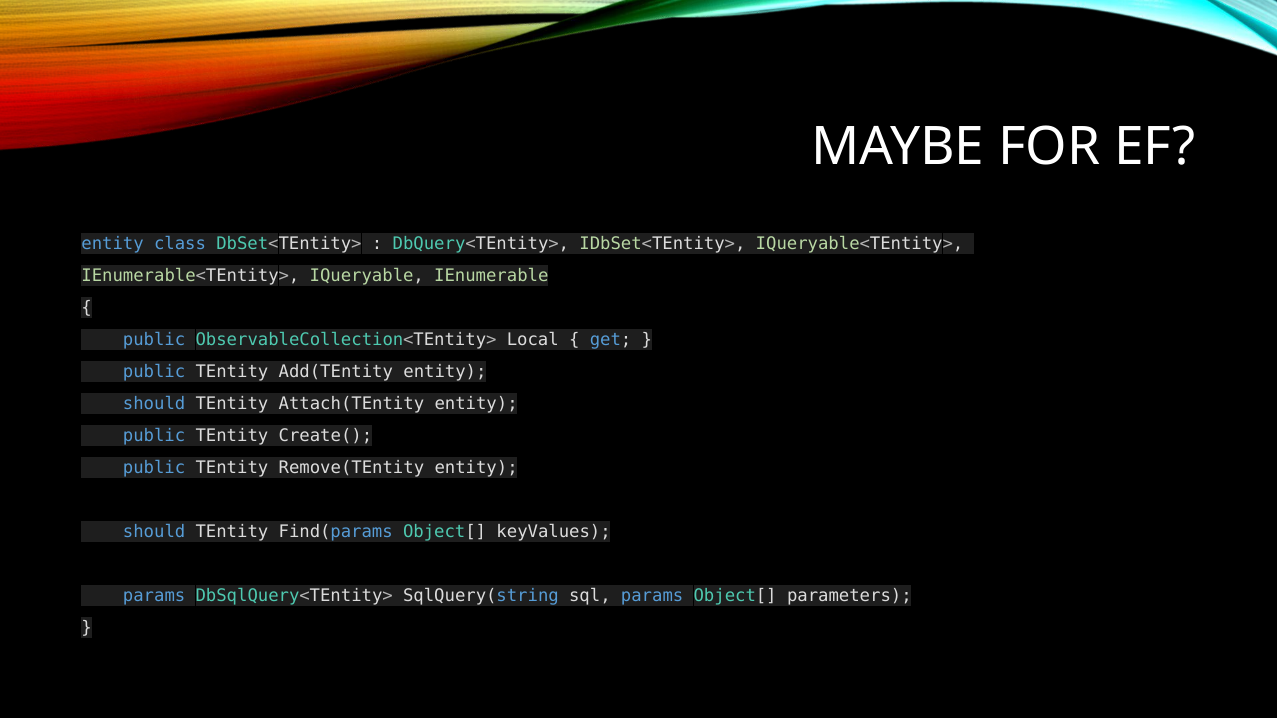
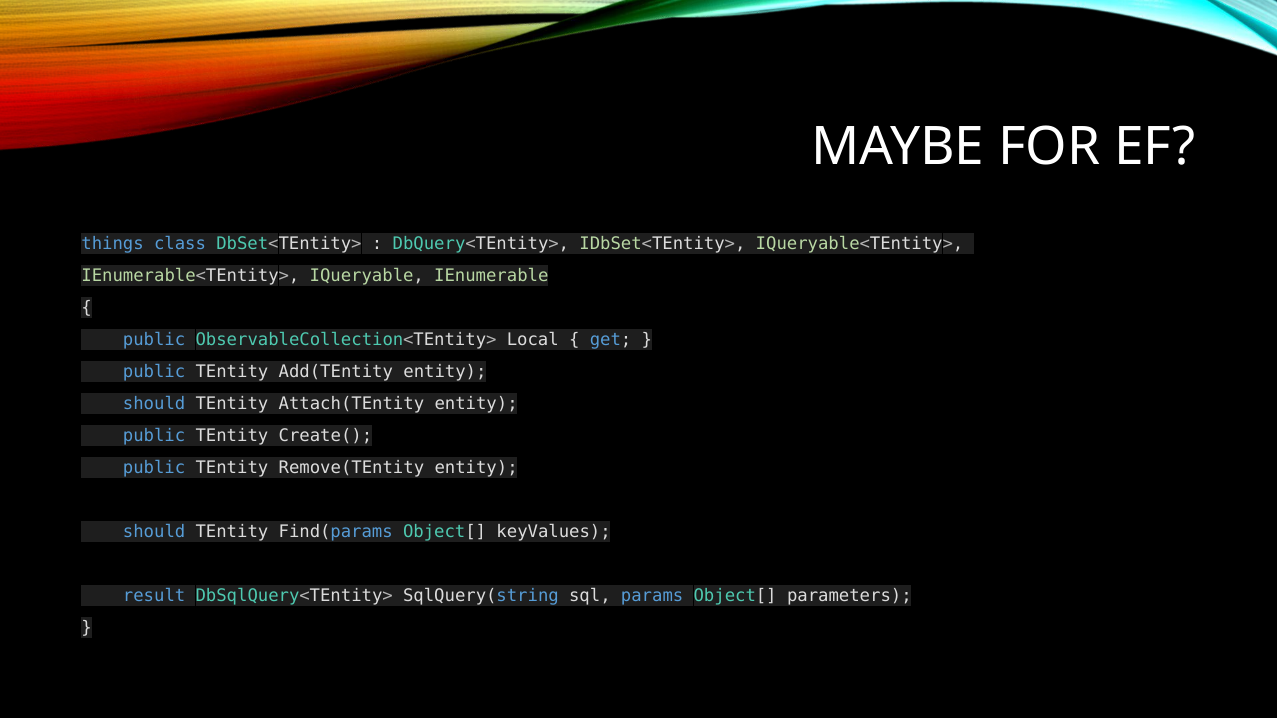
entity: entity -> things (113, 244)
params: params -> result (154, 596)
